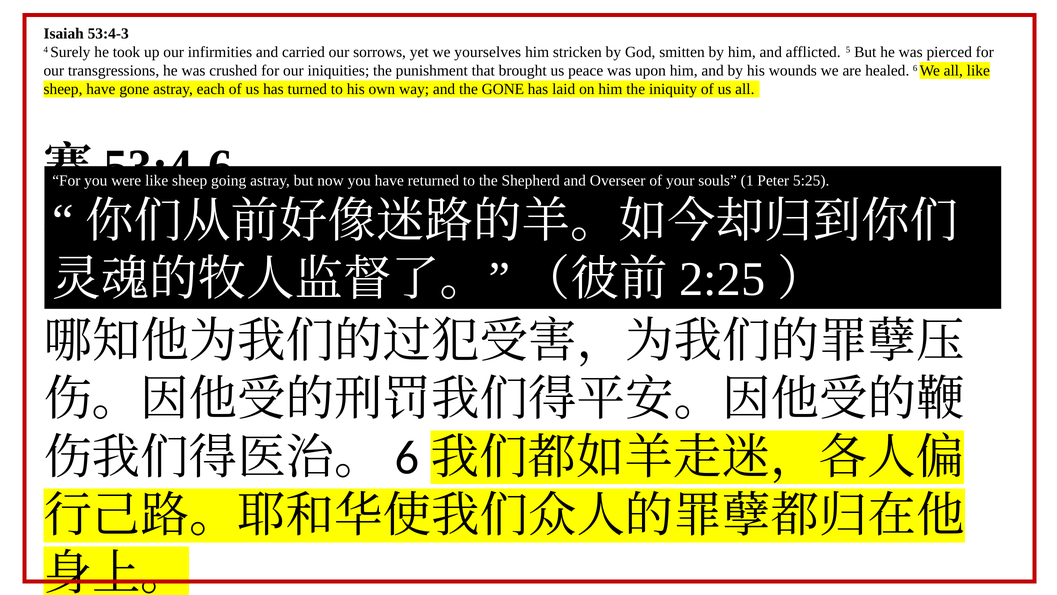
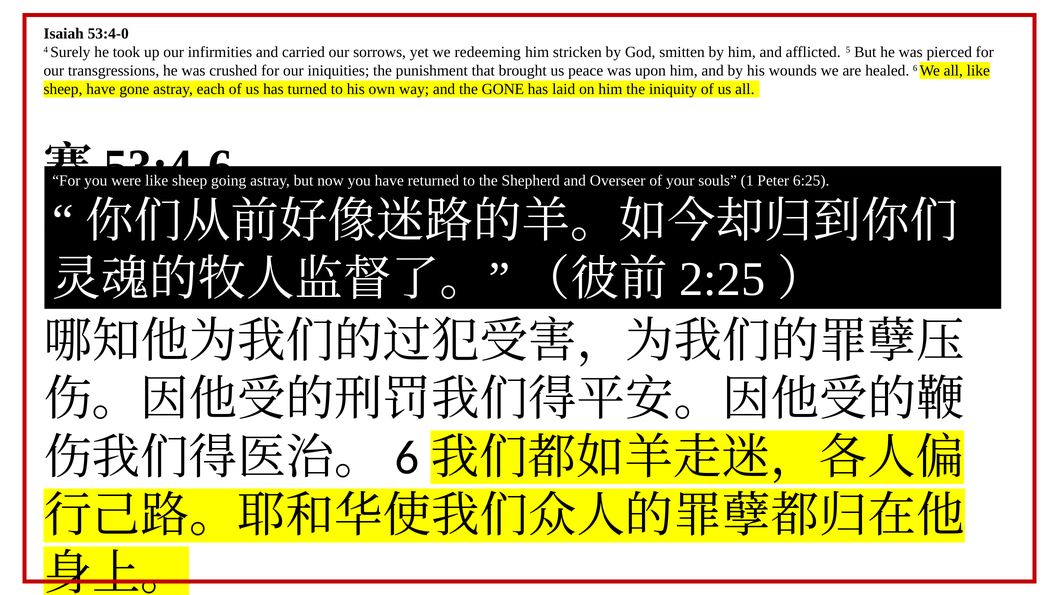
53:4-3: 53:4-3 -> 53:4-0 (108, 34)
yourselves: yourselves -> redeeming (488, 52)
5:25: 5:25 -> 6:25 (811, 180)
